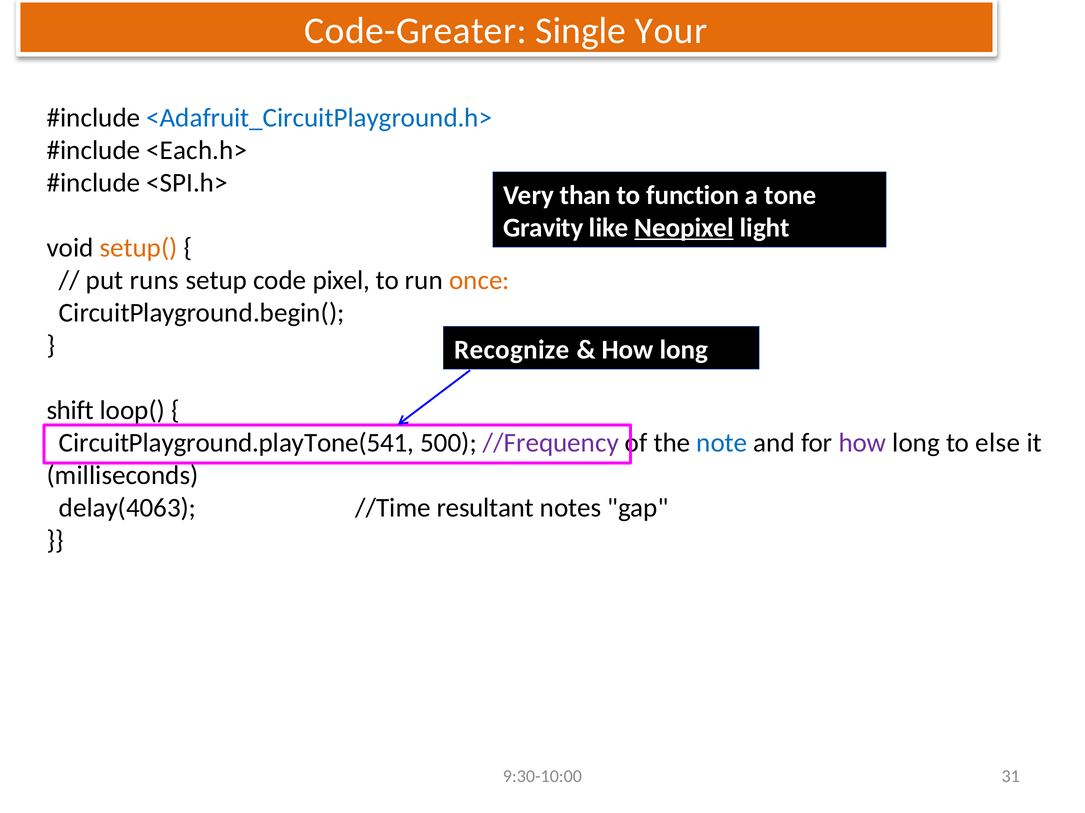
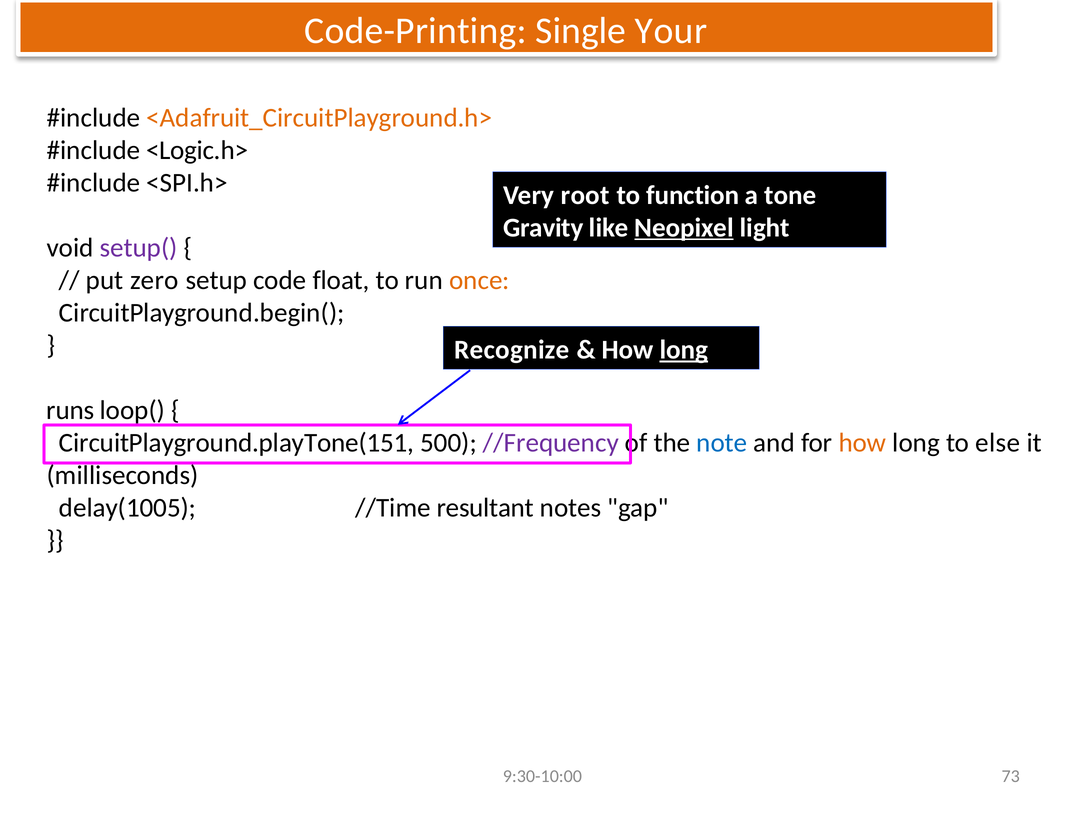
Code-Greater: Code-Greater -> Code-Printing (416, 31)
<Adafruit_CircuitPlayground.h> colour: blue -> orange (319, 118)
<Each.h>: <Each.h> -> <Logic.h> (197, 150)
than: than -> root (585, 195)
setup( colour: orange -> purple (139, 248)
runs: runs -> zero (154, 281)
pixel: pixel -> float (341, 281)
long underline: none -> present (684, 350)
shift: shift -> runs (70, 411)
CircuitPlayground.playTone(541: CircuitPlayground.playTone(541 -> CircuitPlayground.playTone(151 (237, 443)
how colour: purple -> orange (862, 443)
delay(4063: delay(4063 -> delay(1005 (128, 508)
31: 31 -> 73 (1011, 777)
